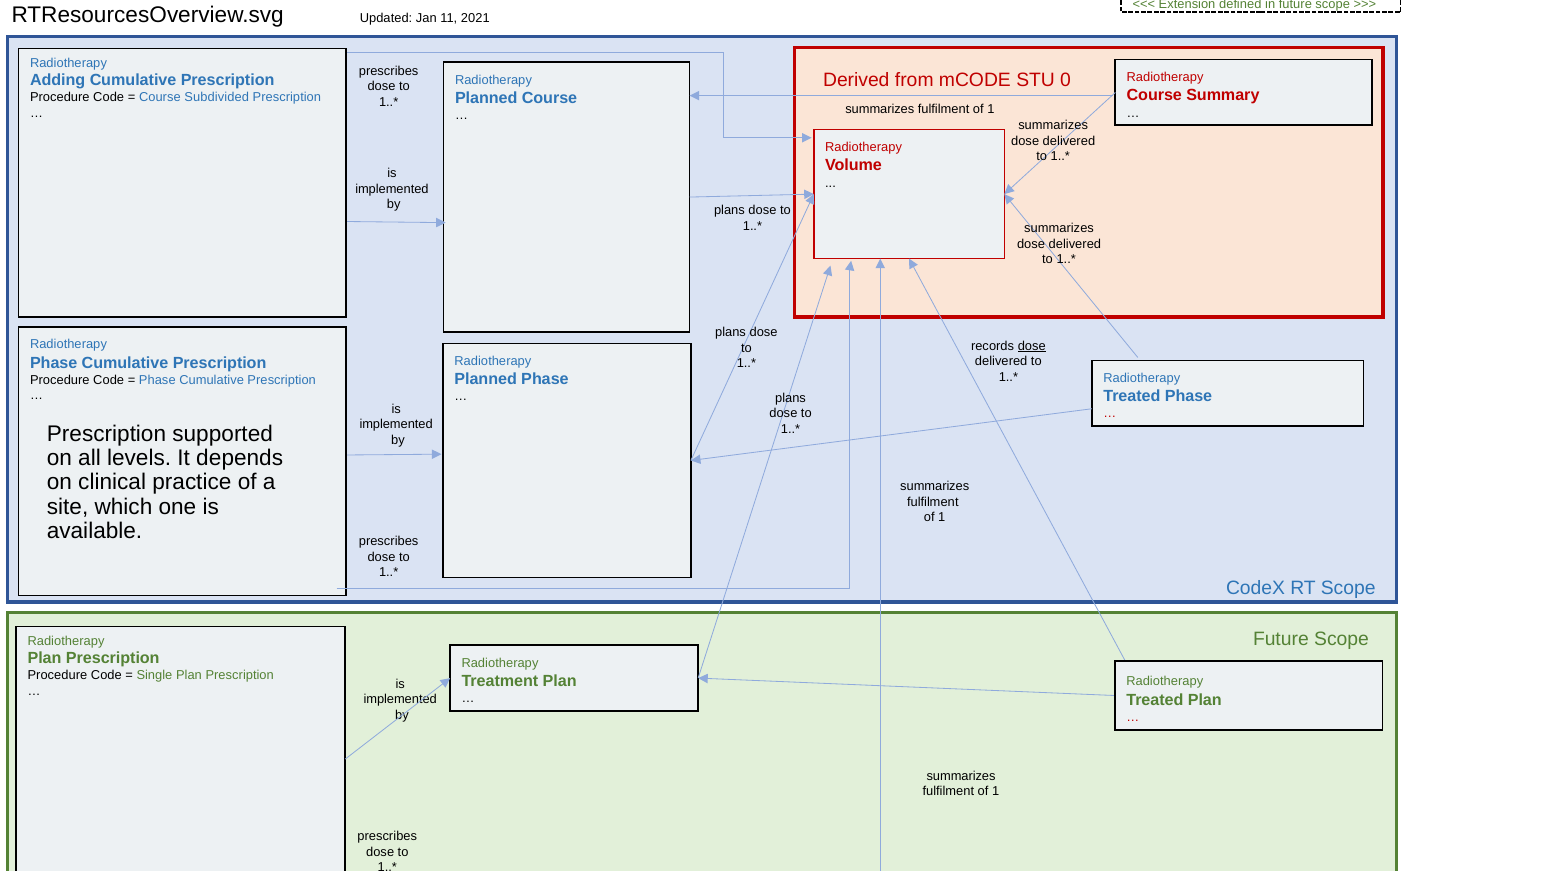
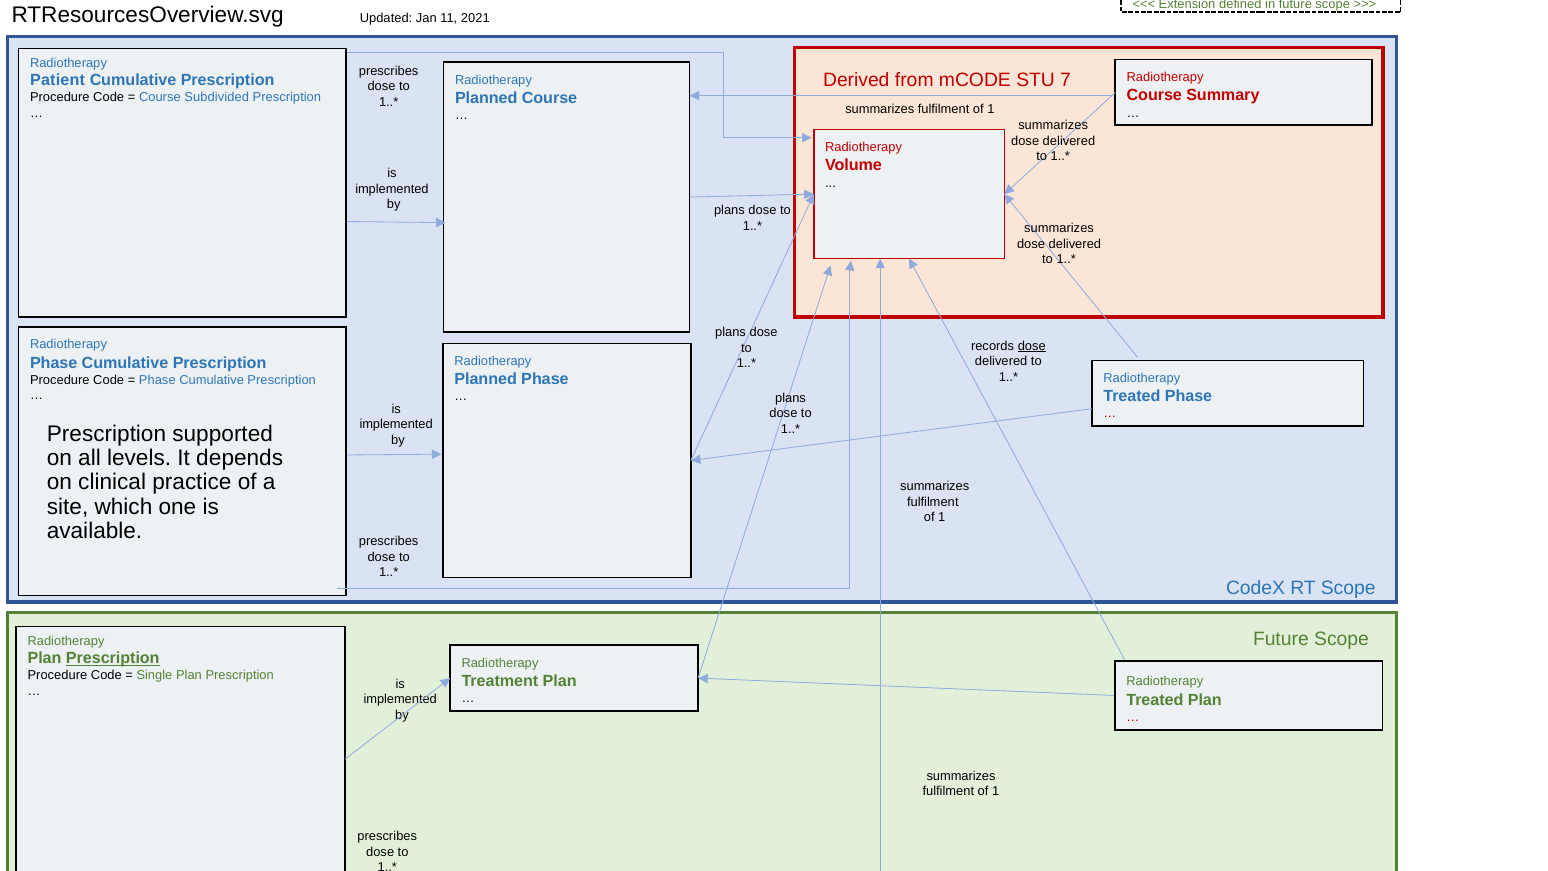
0: 0 -> 7 (1065, 80)
Adding: Adding -> Patient (58, 80)
Prescription underline: none -> present (113, 658)
